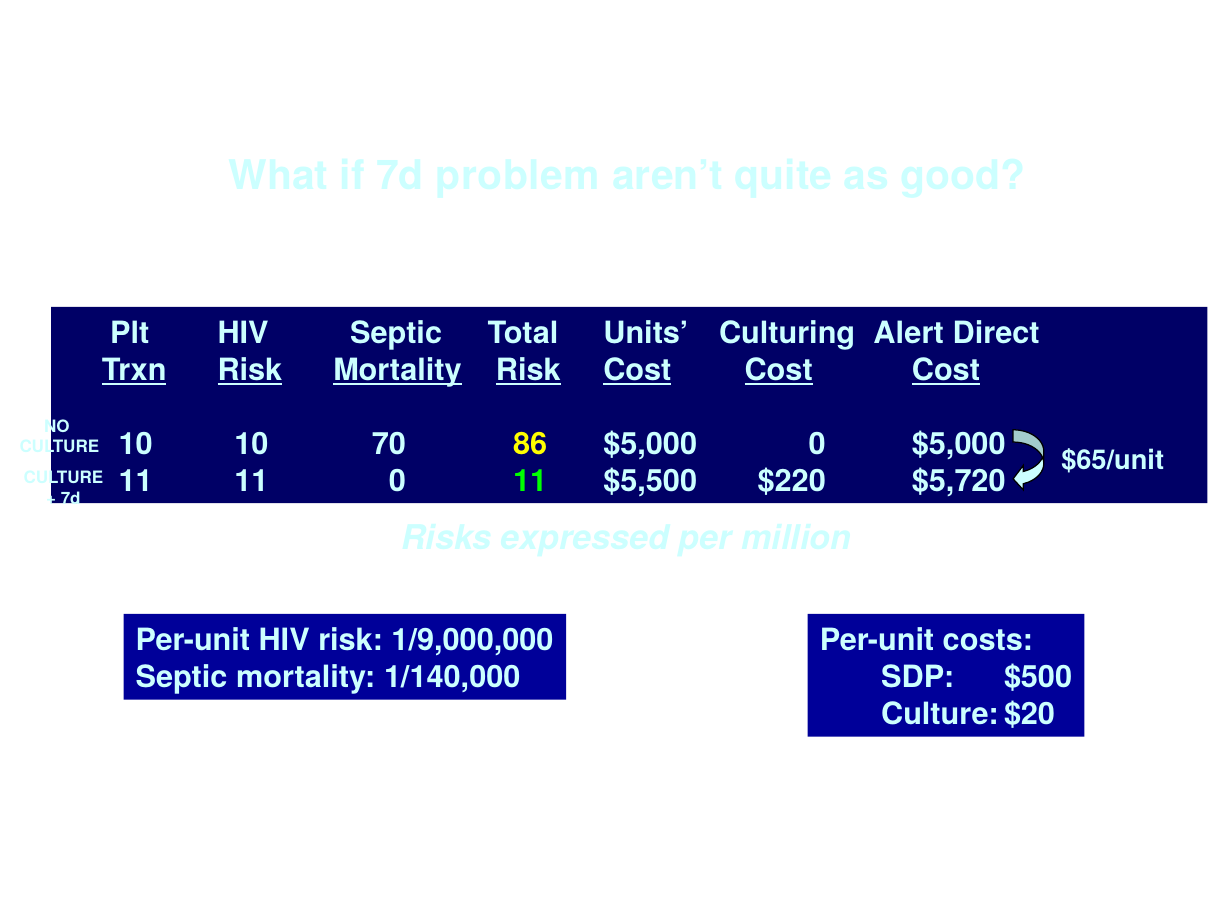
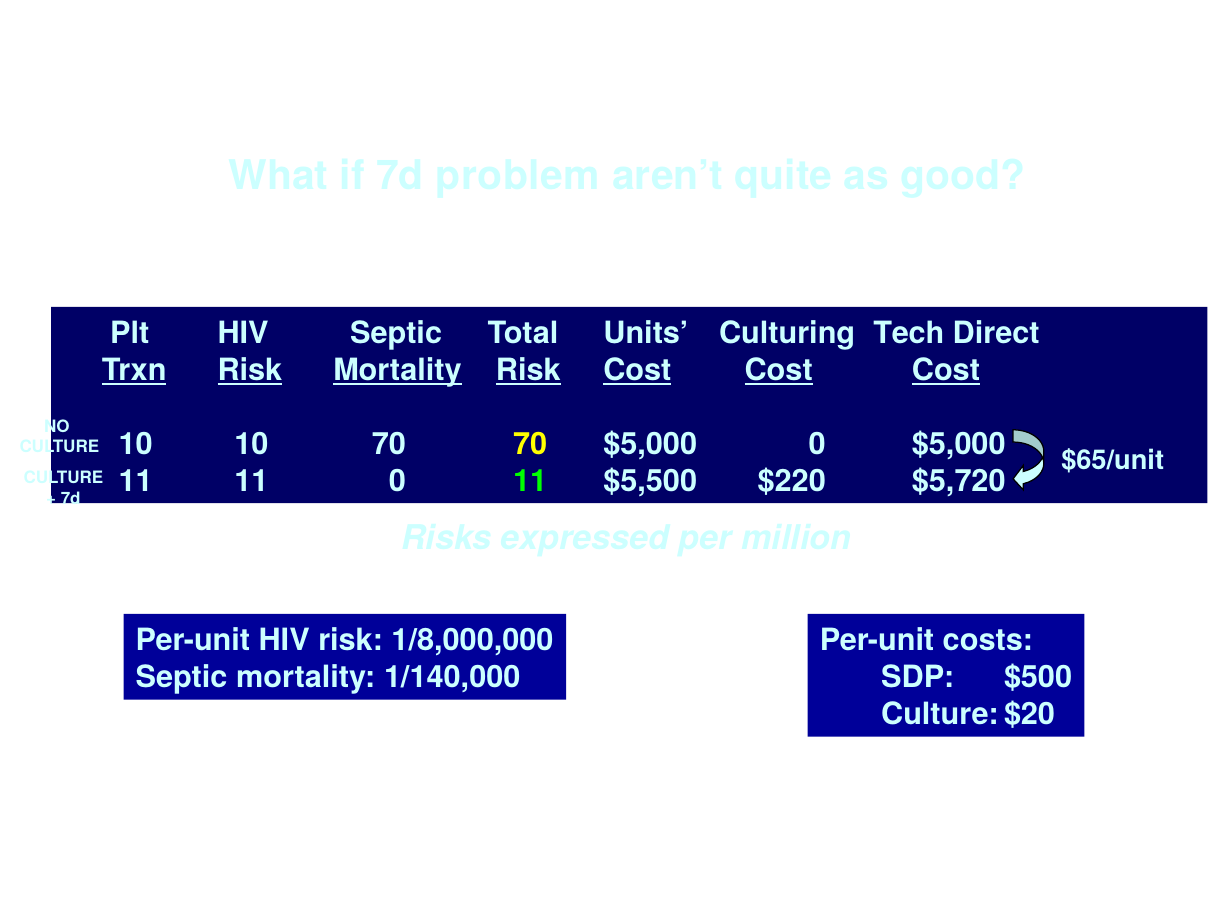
Alert: Alert -> Tech (909, 334)
70 86: 86 -> 70 (530, 444)
1/9,000,000: 1/9,000,000 -> 1/8,000,000 (473, 641)
